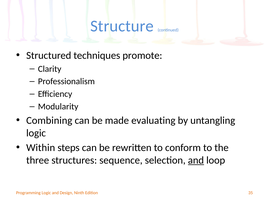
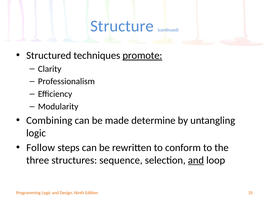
promote underline: none -> present (142, 55)
evaluating: evaluating -> determine (153, 120)
Within: Within -> Follow (41, 148)
